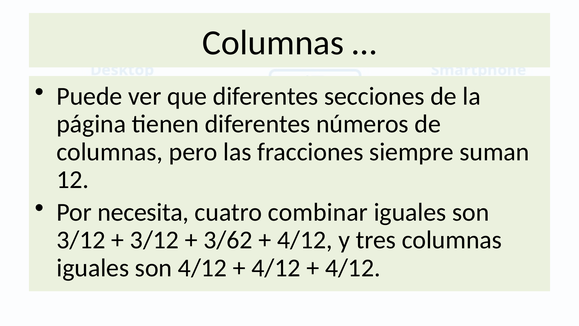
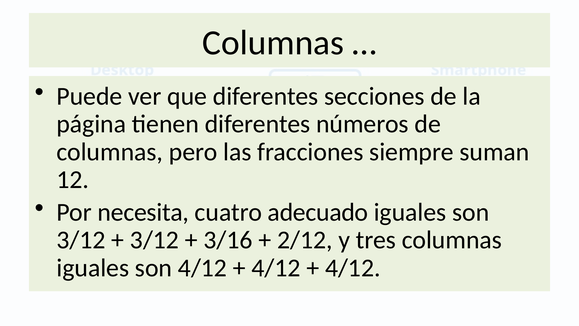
combinar: combinar -> adecuado (318, 212)
3/62: 3/62 -> 3/16 (228, 240)
4/12: 4/12 -> 2/12 (305, 240)
